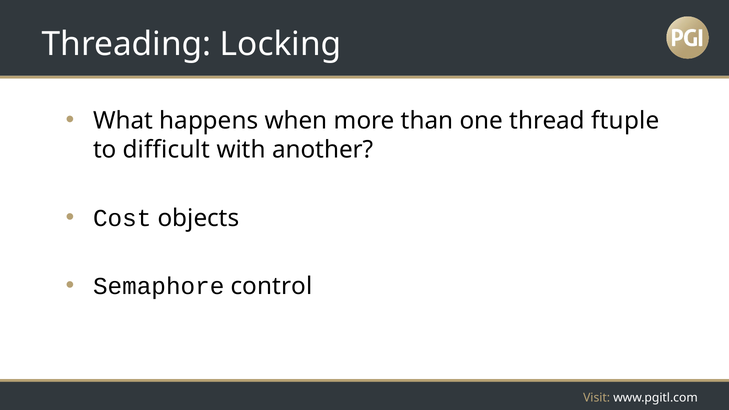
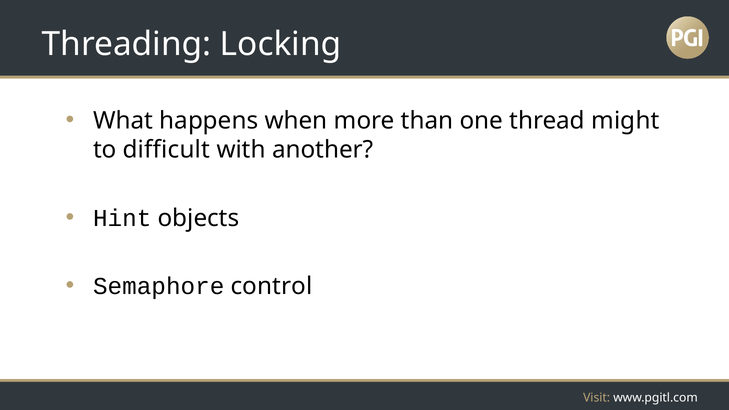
ftuple: ftuple -> might (625, 121)
Cost: Cost -> Hint (122, 218)
